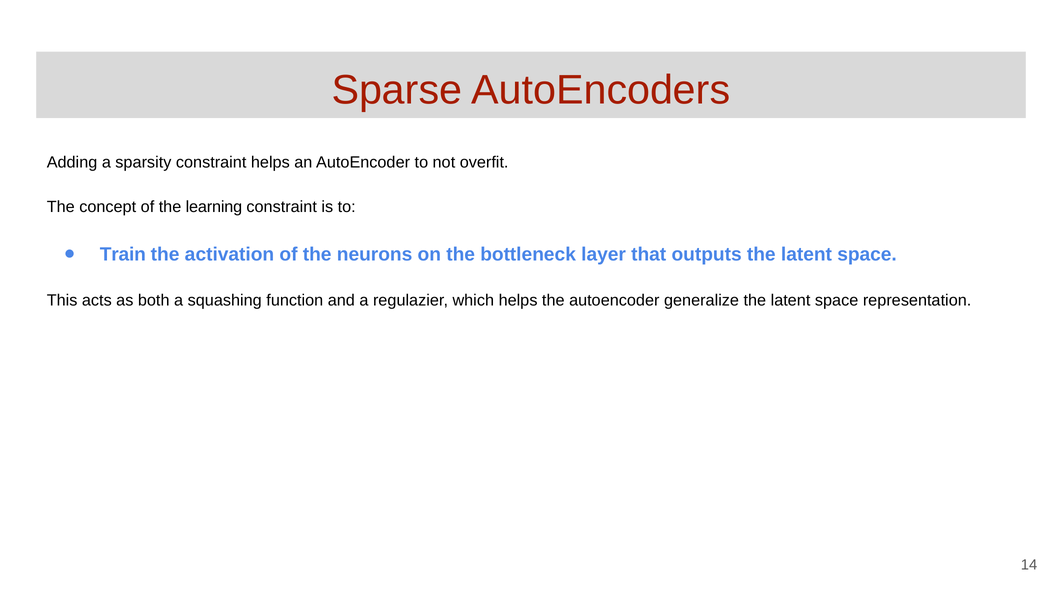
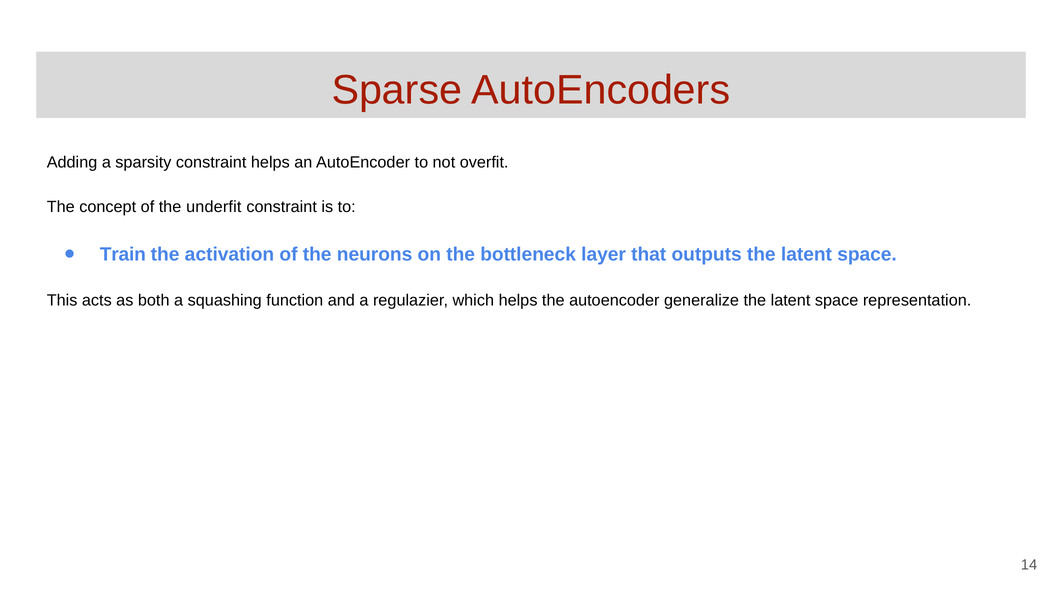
learning: learning -> underfit (214, 207)
